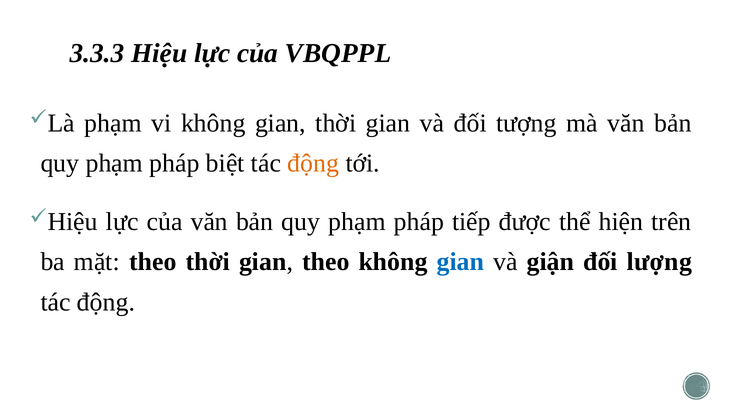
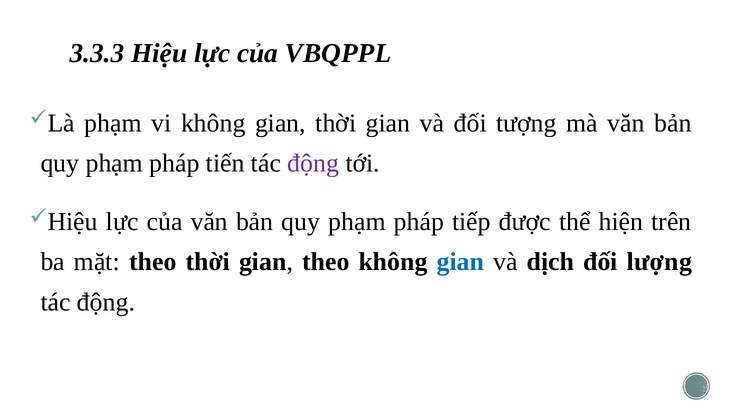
biệt: biệt -> tiến (225, 163)
động colour: orange -> purple (313, 163)
giận: giận -> dịch (550, 262)
